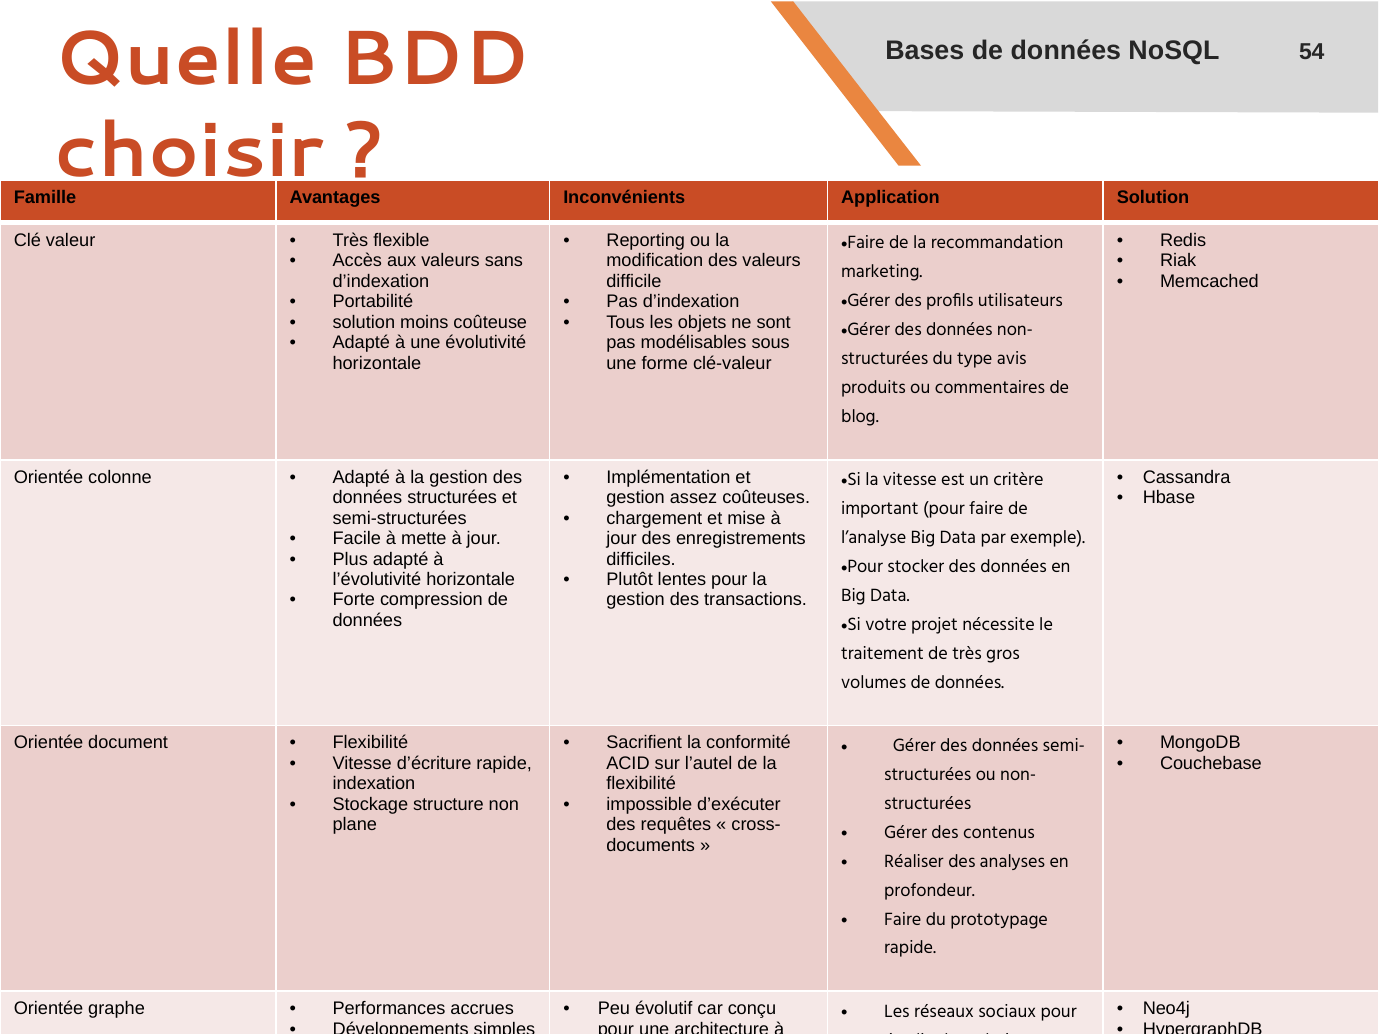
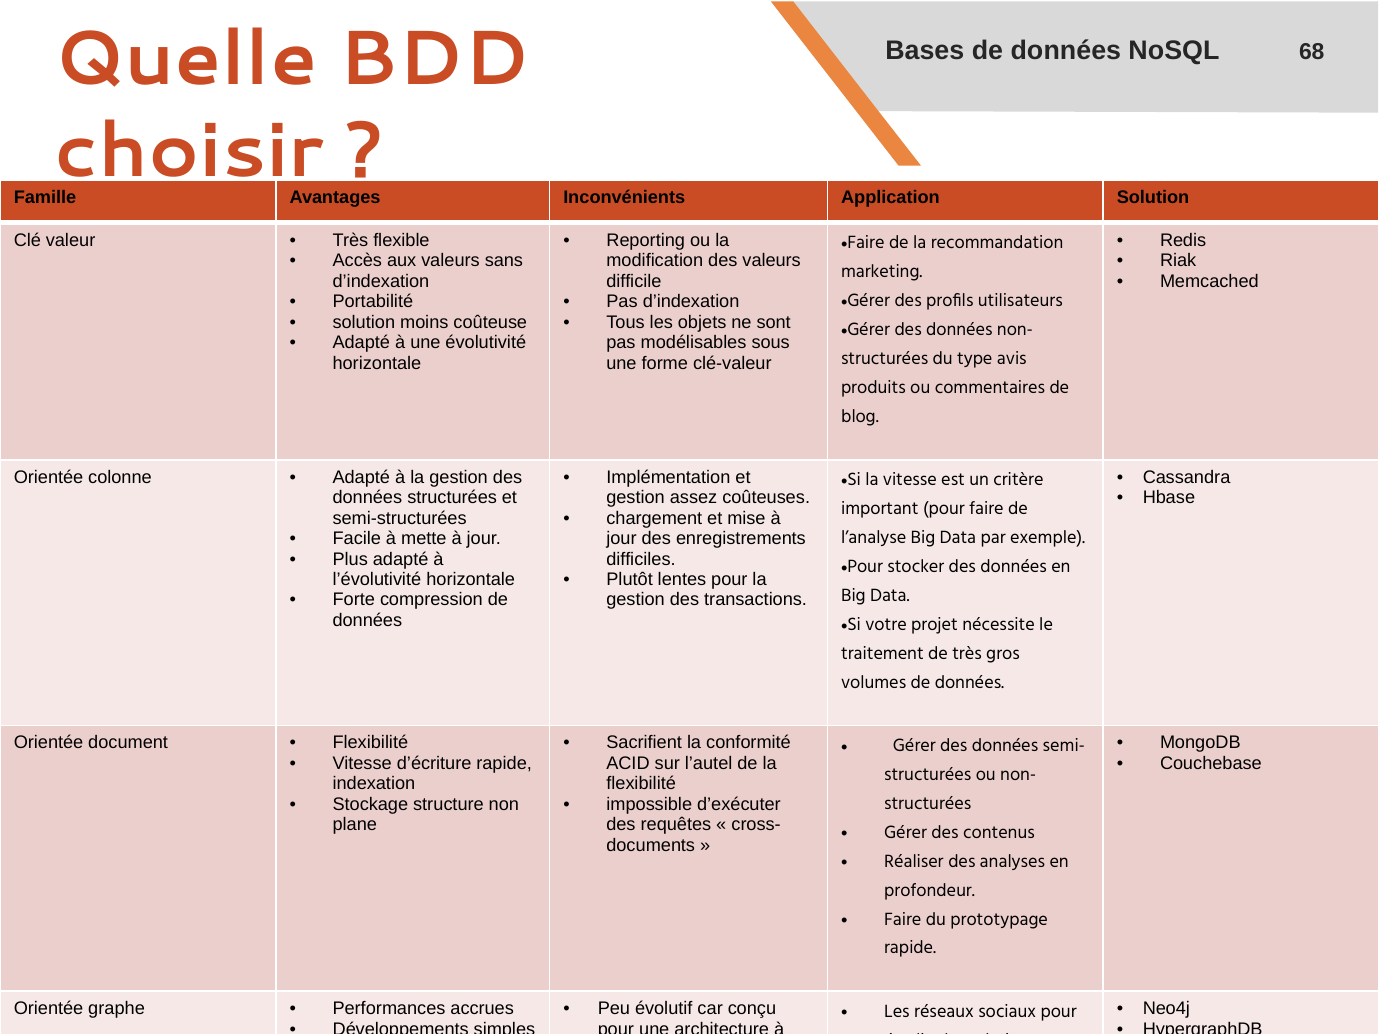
54: 54 -> 68 (1312, 52)
